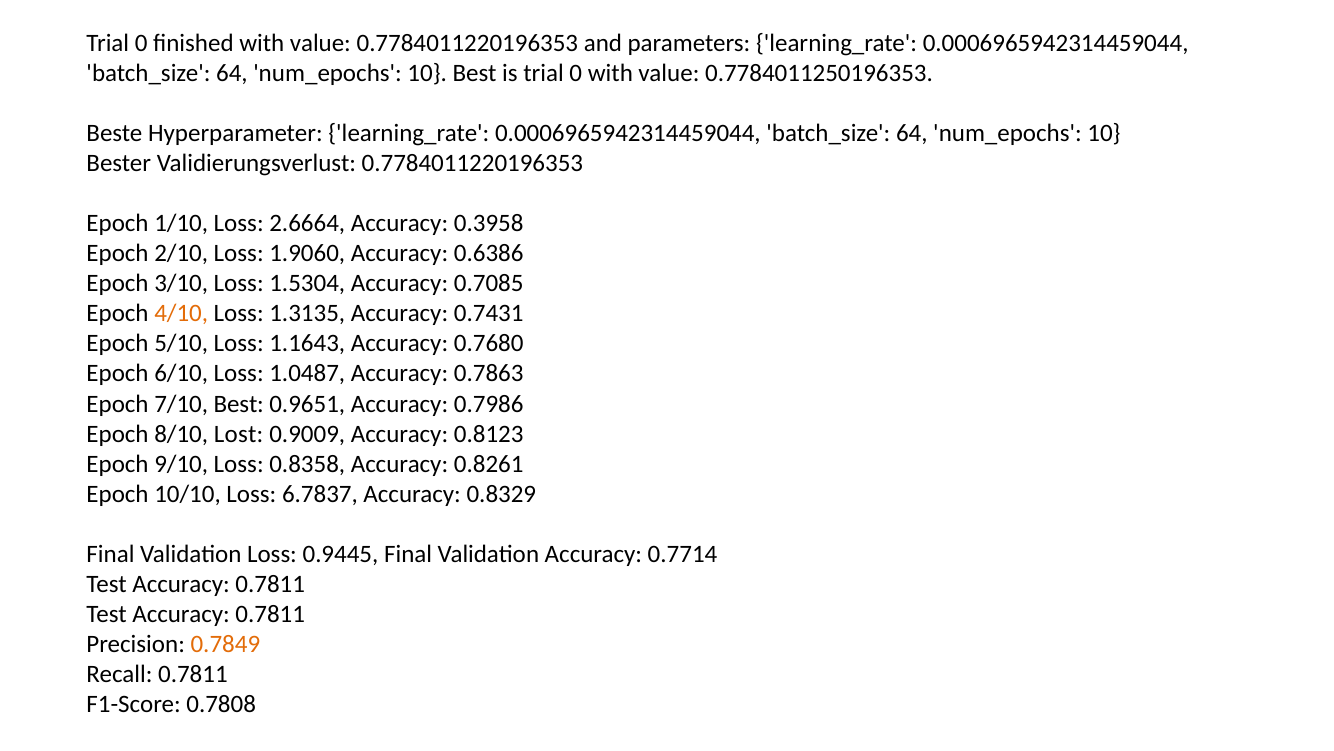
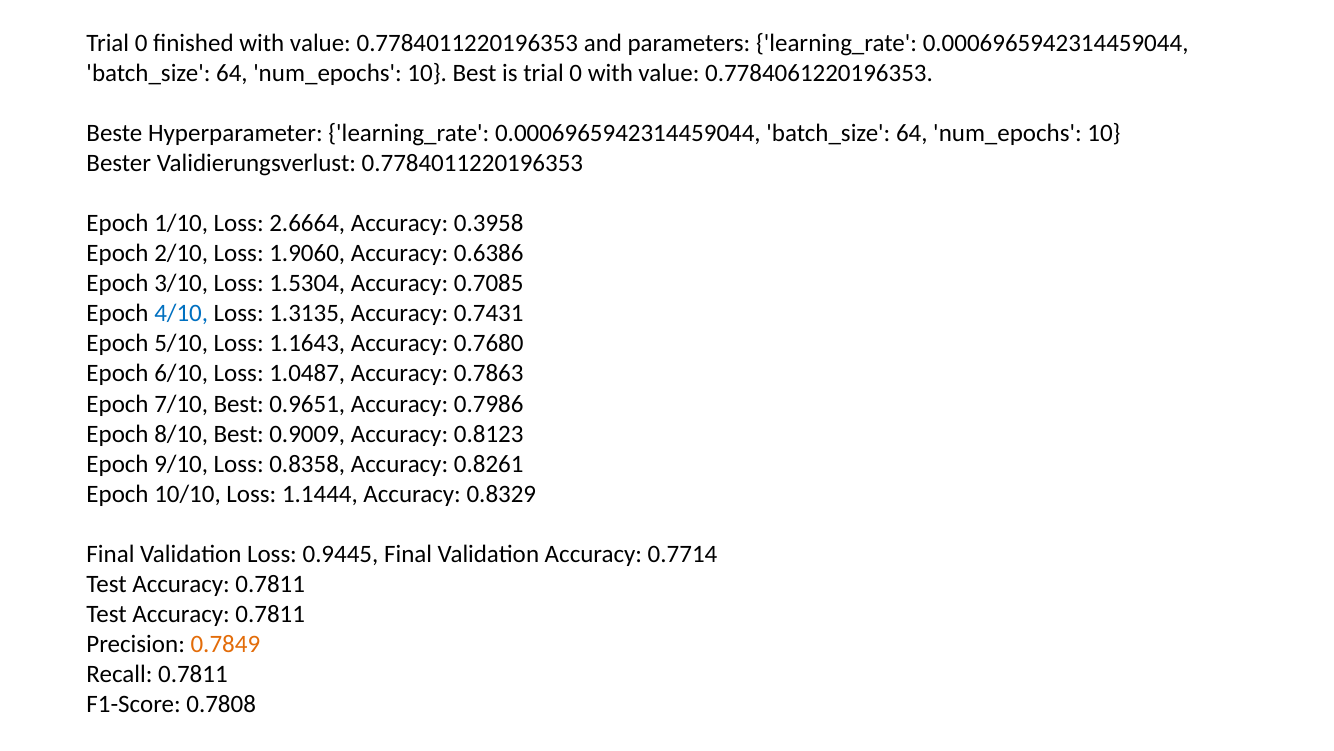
0.7784011250196353: 0.7784011250196353 -> 0.7784061220196353 (819, 73)
4/10 colour: orange -> blue (181, 313)
8/10 Lost: Lost -> Best (239, 433)
6.7837: 6.7837 -> 1.1444 (320, 493)
